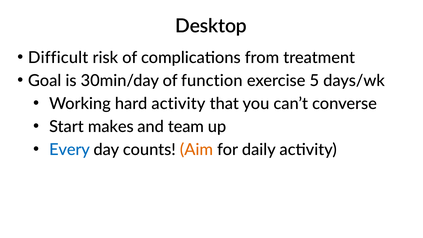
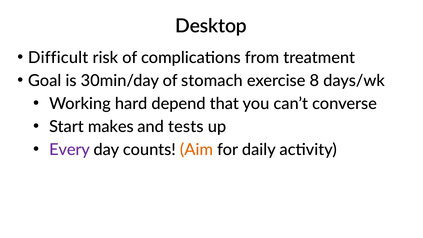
function: function -> stomach (212, 81)
5: 5 -> 8 (314, 81)
hard activity: activity -> depend (178, 104)
team: team -> tests (186, 127)
Every colour: blue -> purple (69, 150)
